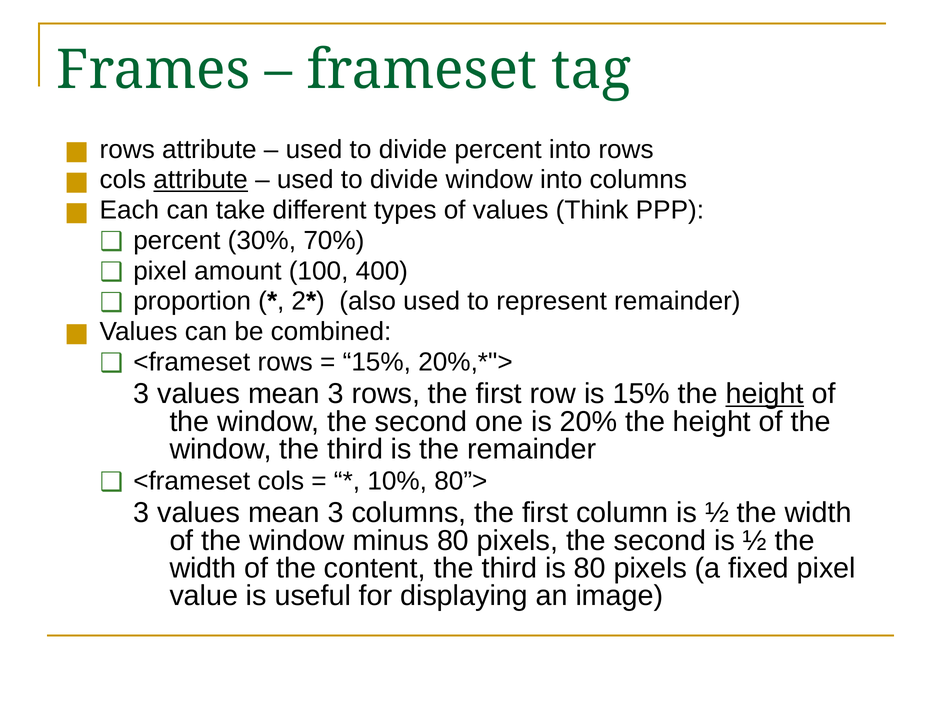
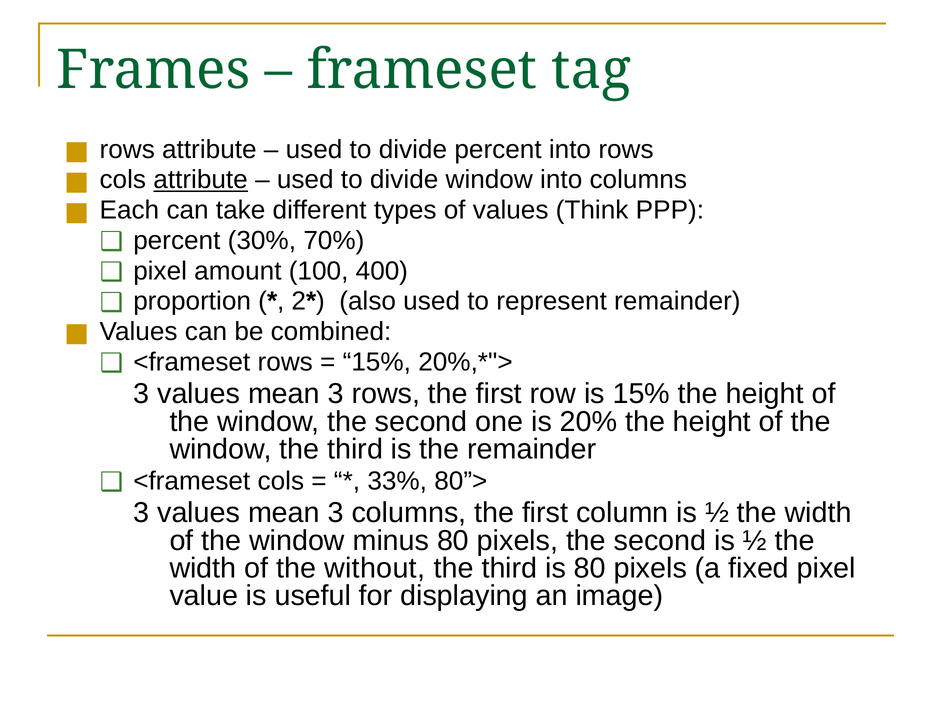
height underline: present -> none (765, 394)
10%: 10% -> 33% (397, 481)
content: content -> without (375, 568)
